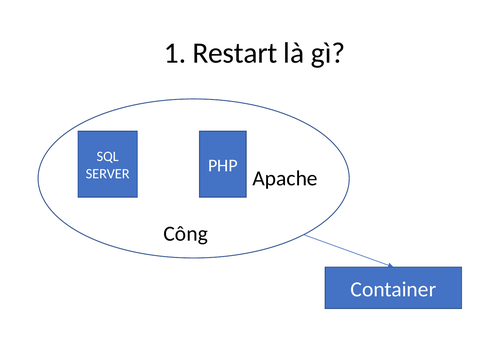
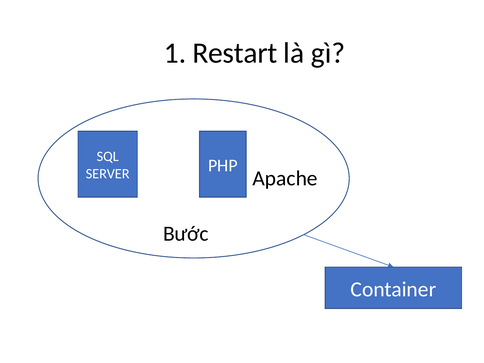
Công: Công -> Bước (186, 234)
